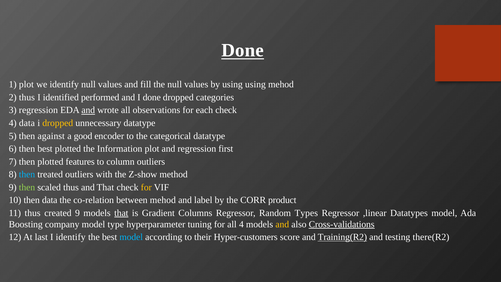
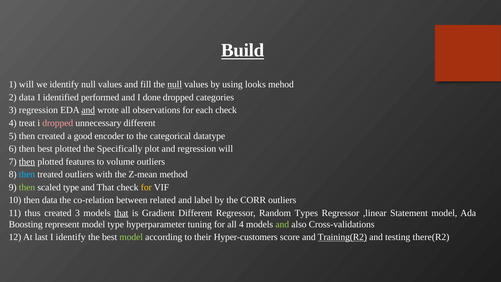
Done: Done -> Build (243, 50)
1 plot: plot -> will (26, 84)
null underline: none -> present (175, 84)
using using: using -> looks (255, 84)
2 thus: thus -> data (27, 97)
4 data: data -> treat (27, 123)
dropped colour: yellow -> pink (58, 123)
unnecessary datatype: datatype -> different (140, 123)
then against: against -> created (51, 136)
Information: Information -> Specifically (120, 149)
regression first: first -> will (226, 149)
then underline: none -> present (27, 161)
column: column -> volume (121, 161)
Z-show: Z-show -> Z-mean (143, 174)
scaled thus: thus -> type (71, 187)
between mehod: mehod -> related (163, 200)
CORR product: product -> outliers (282, 200)
created 9: 9 -> 3 (78, 213)
Gradient Columns: Columns -> Different (195, 213)
Datatypes: Datatypes -> Statement (409, 213)
company: company -> represent (62, 224)
and colour: yellow -> light green (282, 224)
Cross-validations underline: present -> none (342, 224)
model colour: light blue -> light green (131, 237)
